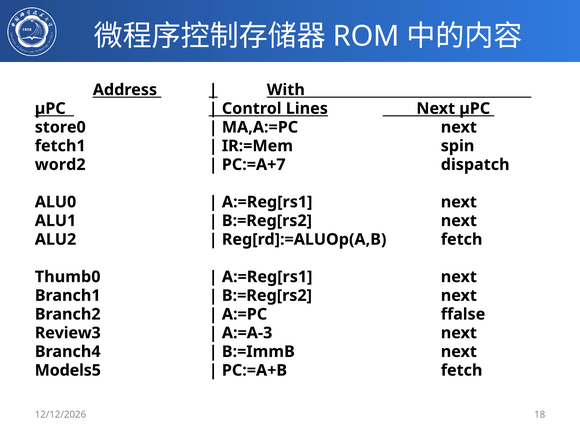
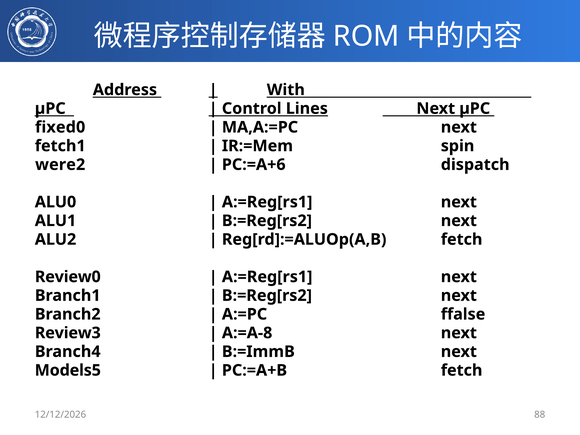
store0: store0 -> fixed0 (60, 127)
word2: word2 -> were2 (60, 165)
PC:=A+7: PC:=A+7 -> PC:=A+6 (254, 165)
Thumb0: Thumb0 -> Review0 (68, 277)
A:=A-3: A:=A-3 -> A:=A-8 (247, 333)
18: 18 -> 88 (540, 415)
